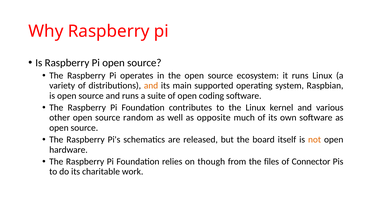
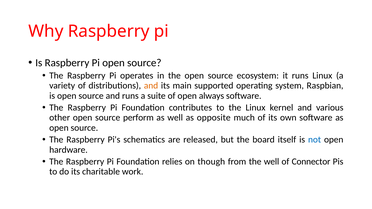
coding: coding -> always (211, 96)
random: random -> perform (138, 118)
not colour: orange -> blue (315, 140)
the files: files -> well (272, 162)
